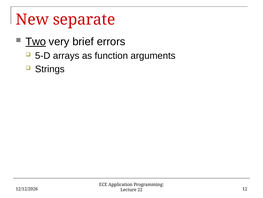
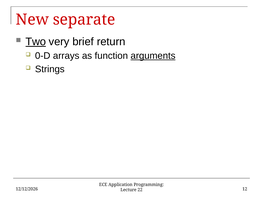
errors: errors -> return (111, 42)
5-D: 5-D -> 0-D (43, 56)
arguments underline: none -> present (153, 56)
